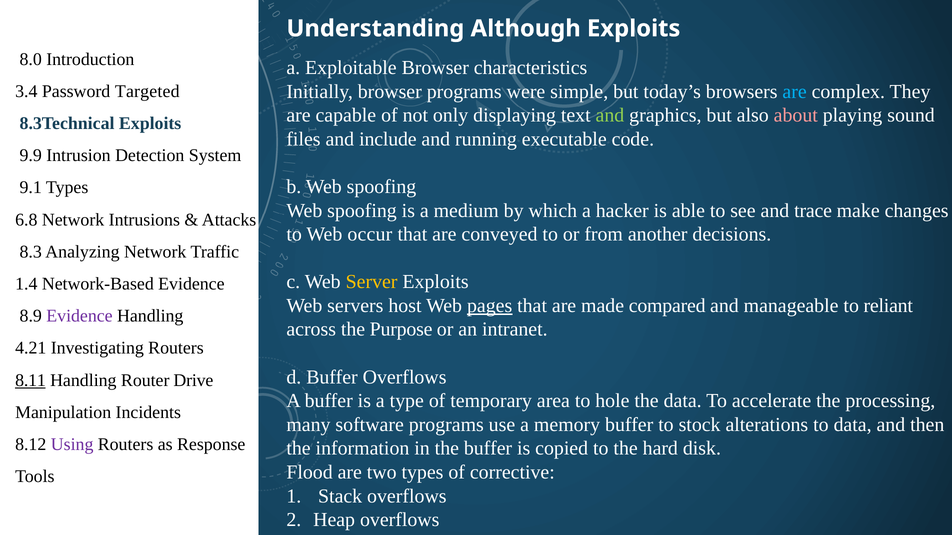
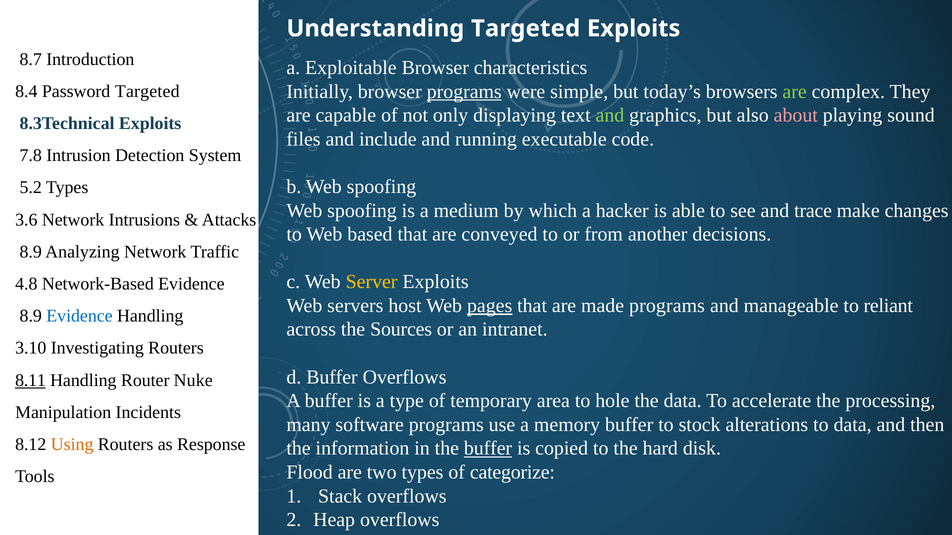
Understanding Although: Although -> Targeted (526, 29)
8.0: 8.0 -> 8.7 (31, 59)
programs underline: none -> present (464, 92)
are colour: light blue -> light green (795, 92)
3.4: 3.4 -> 8.4 (26, 91)
9.9: 9.9 -> 7.8 (31, 156)
9.1: 9.1 -> 5.2 (31, 188)
6.8: 6.8 -> 3.6 (26, 220)
occur: occur -> based (370, 235)
8.3: 8.3 -> 8.9 (31, 252)
1.4: 1.4 -> 4.8 (26, 284)
made compared: compared -> programs (667, 306)
Evidence colour: purple -> blue (79, 316)
Purpose: Purpose -> Sources (401, 330)
4.21: 4.21 -> 3.10 (31, 348)
Drive: Drive -> Nuke (193, 381)
Using colour: purple -> orange (72, 445)
buffer underline: none -> present (488, 449)
corrective: corrective -> categorize (512, 473)
